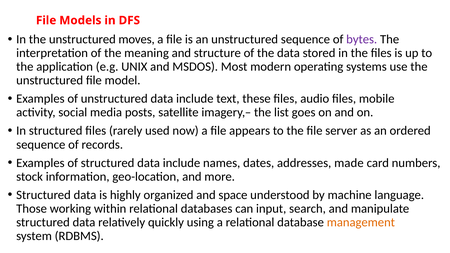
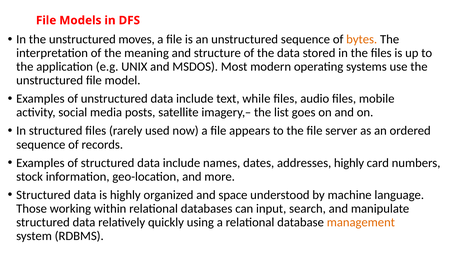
bytes colour: purple -> orange (362, 39)
these: these -> while (256, 99)
addresses made: made -> highly (349, 163)
